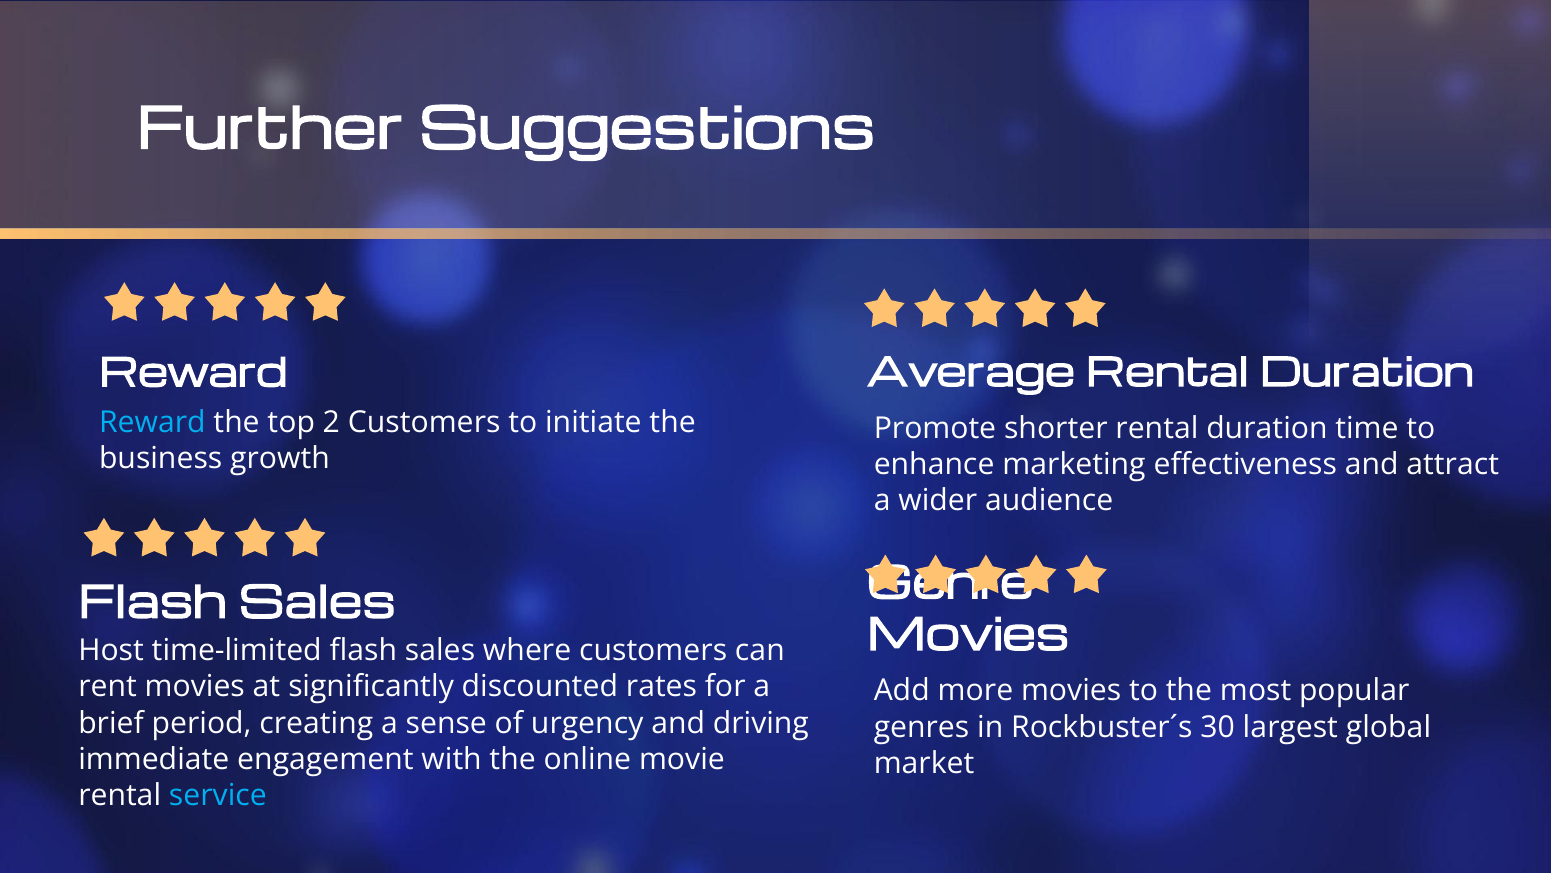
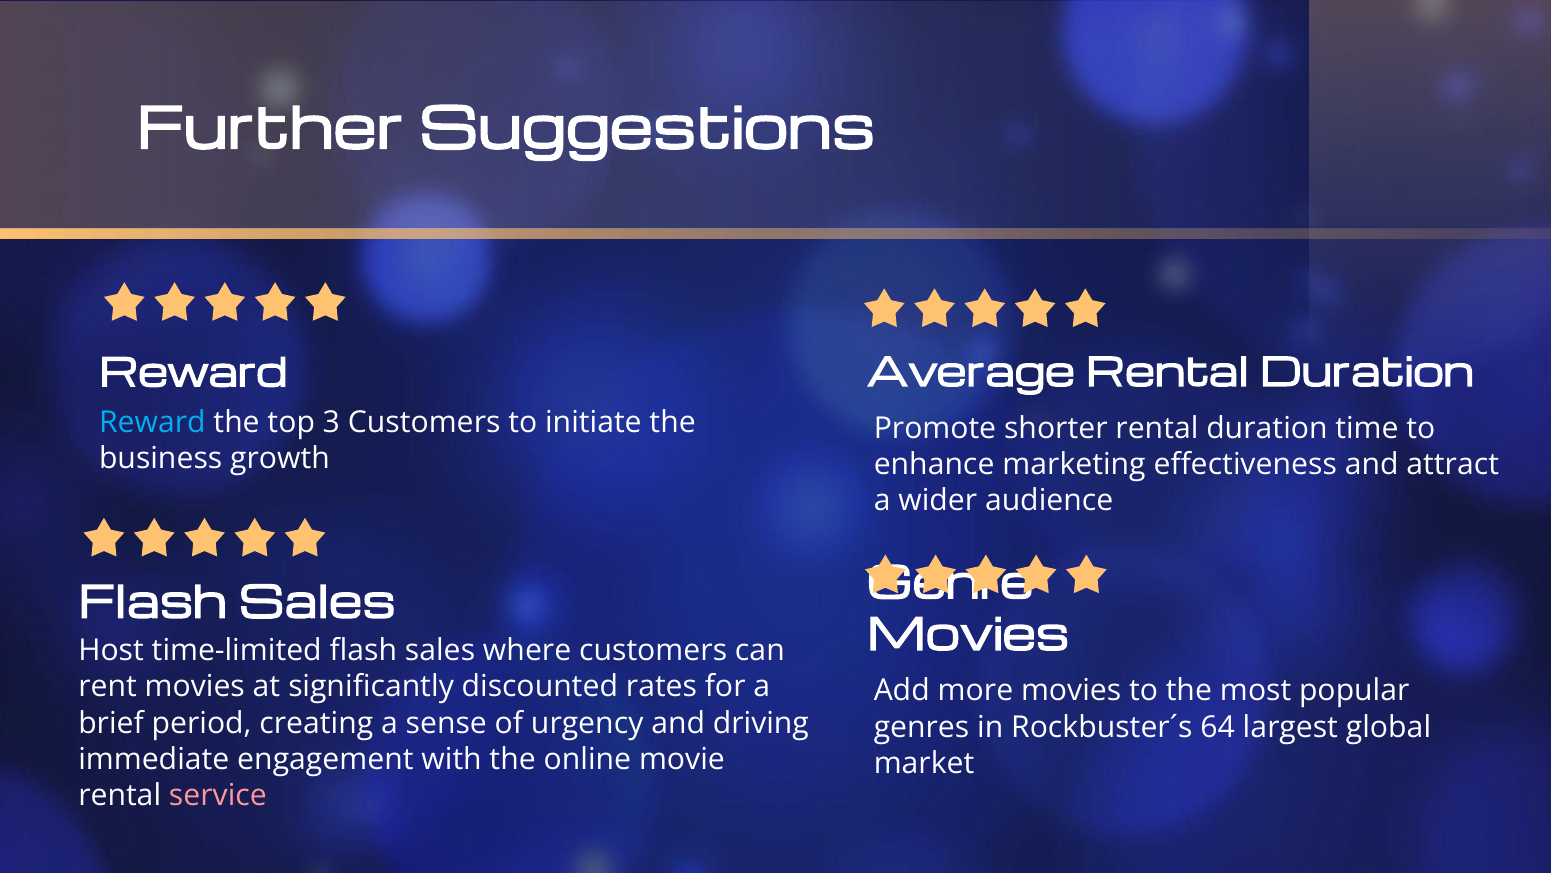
2: 2 -> 3 (331, 422)
30: 30 -> 64 (1218, 727)
service colour: light blue -> pink (218, 795)
